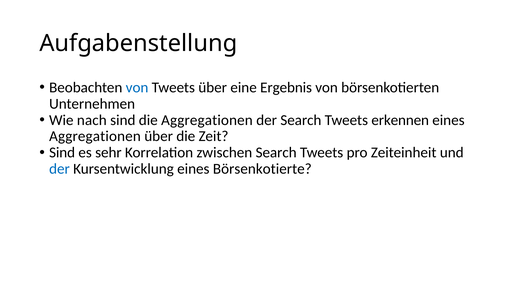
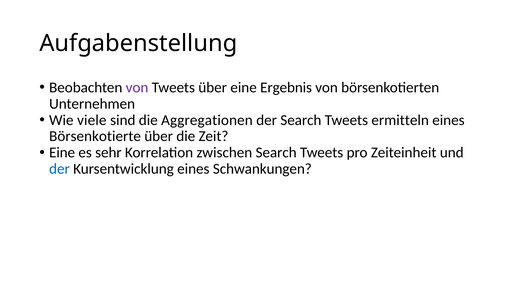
von colour: blue -> purple (137, 88)
nach: nach -> viele (92, 120)
erkennen: erkennen -> ermitteln (400, 120)
Aggregationen: Aggregationen -> Börsenkotierte (95, 137)
Sind: Sind -> Eine (62, 153)
Börsenkotierte: Börsenkotierte -> Schwankungen (262, 169)
